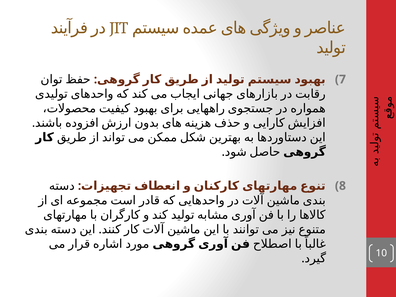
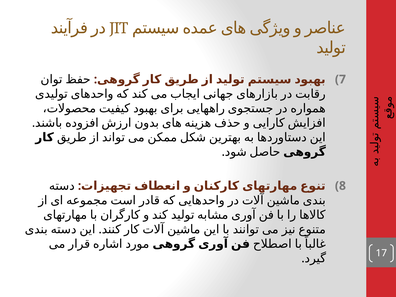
10: 10 -> 17 (381, 253)
